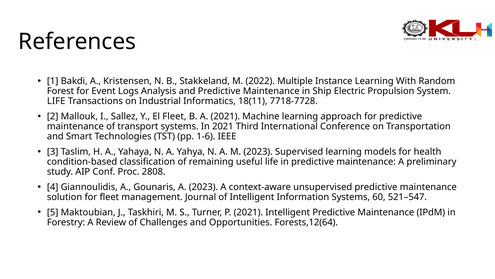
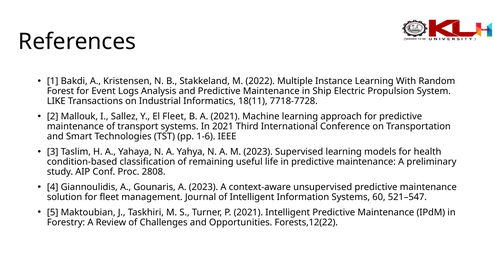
LIFE: LIFE -> LIKE (56, 101)
Forests,12(64: Forests,12(64 -> Forests,12(22 (306, 222)
